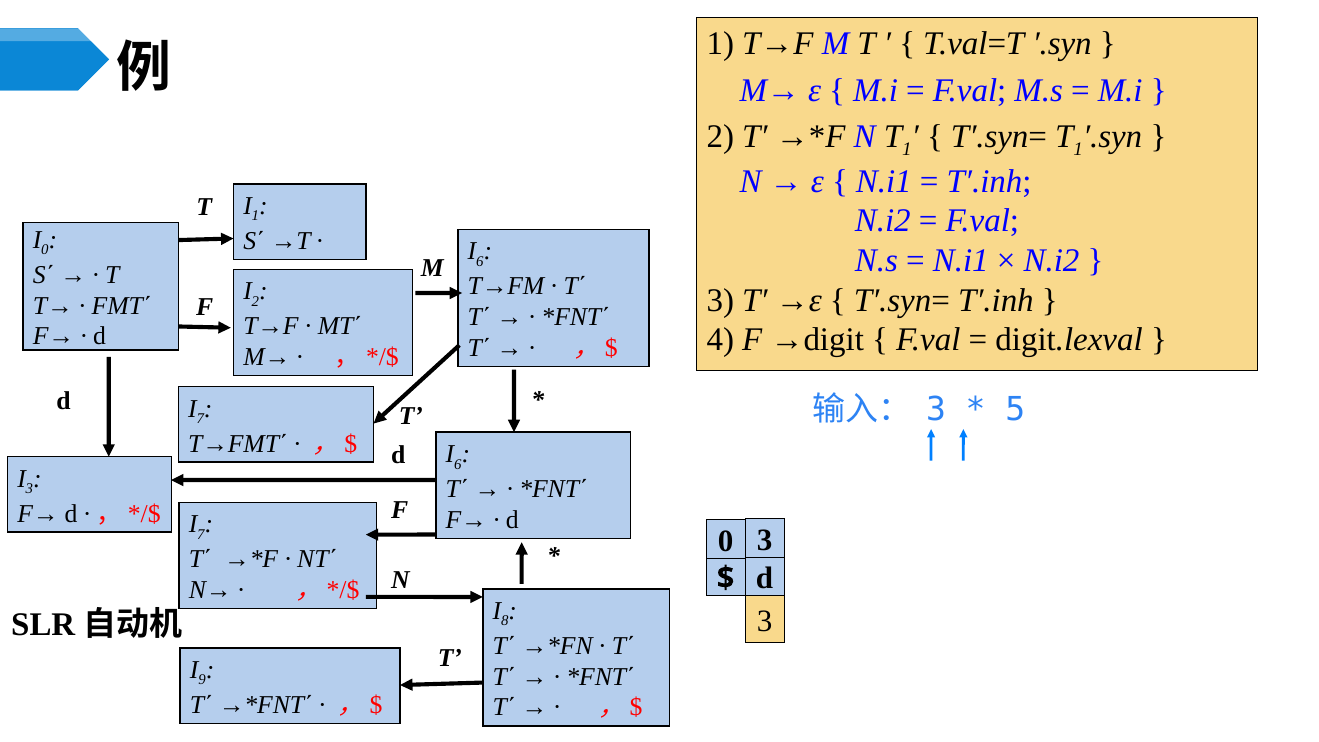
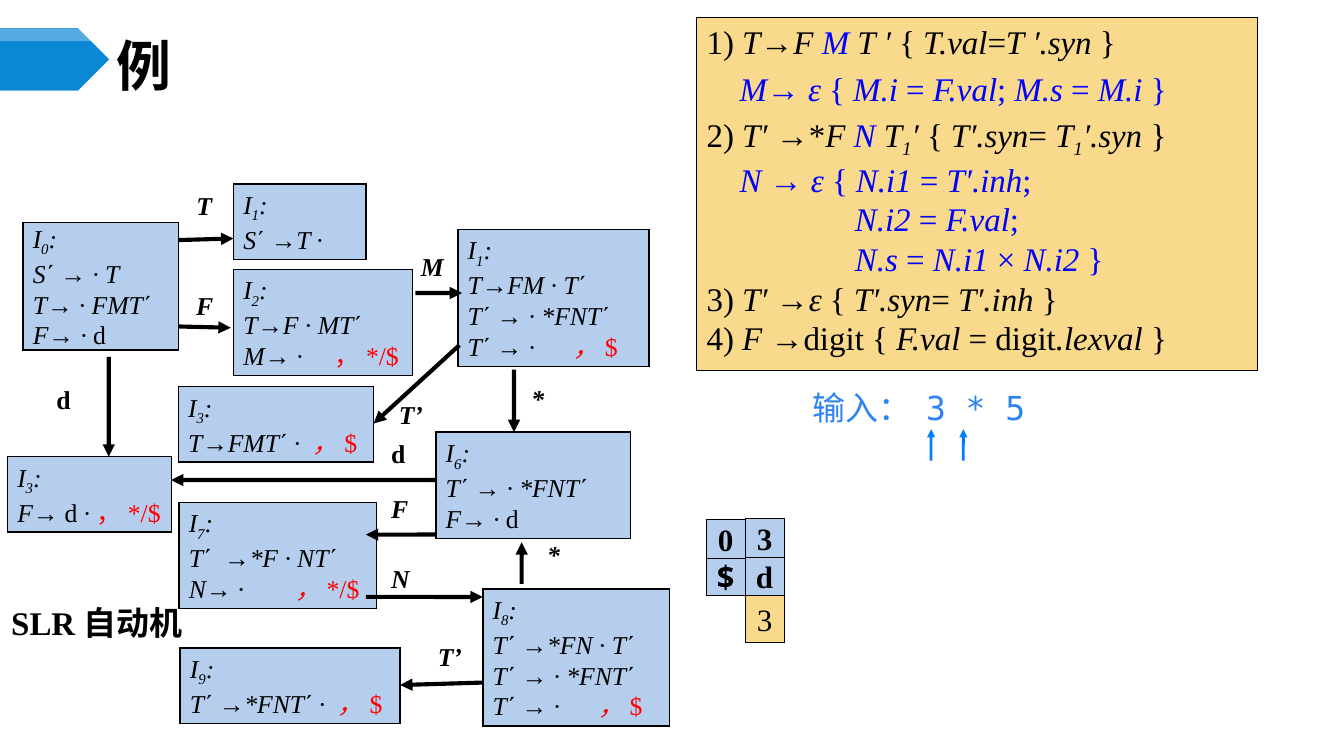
6: 6 -> 1 (480, 261)
7: 7 -> 3 (200, 419)
